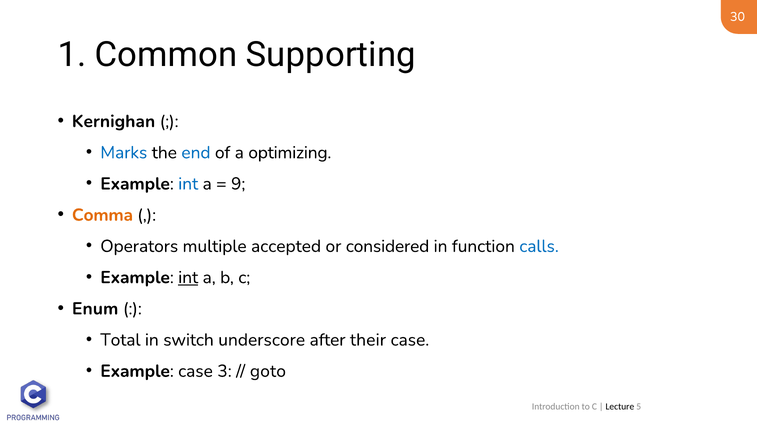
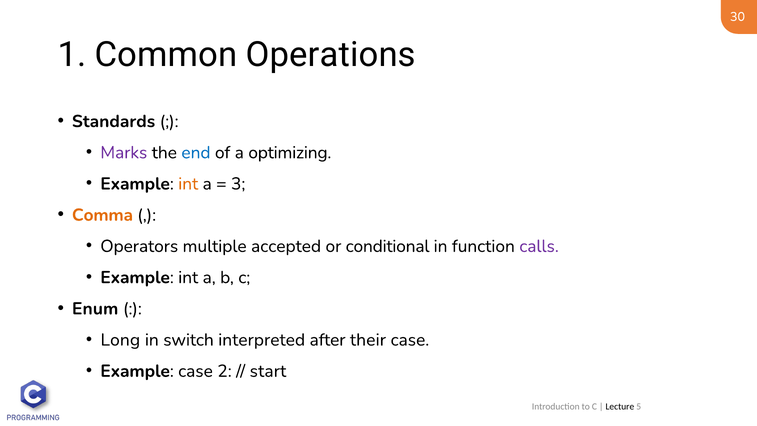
Supporting: Supporting -> Operations (331, 55)
Kernighan: Kernighan -> Standards (114, 121)
Marks colour: blue -> purple (124, 152)
int colour: blue -> orange (188, 184)
9: 9 -> 3 (238, 184)
considered: considered -> conditional (388, 246)
calls colour: blue -> purple (539, 246)
int underline: present -> none (188, 277)
Total: Total -> Long (120, 340)
underscore: underscore -> interpreted (262, 340)
3: 3 -> 2 (224, 371)
goto: goto -> start (268, 371)
